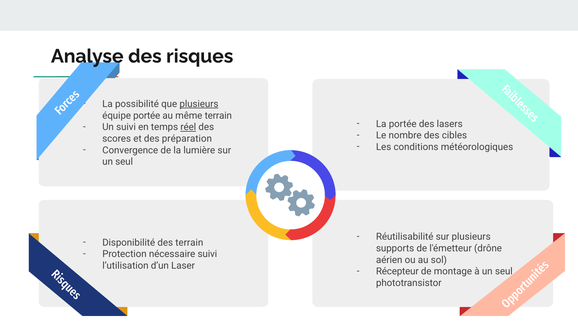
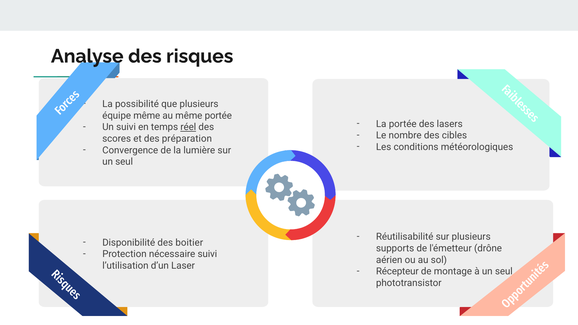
plusieurs underline: present -> none (199, 104)
portée: portée -> même (147, 116)
même terrain: terrain -> portée (218, 116)
des terrain: terrain -> boitier (189, 243)
